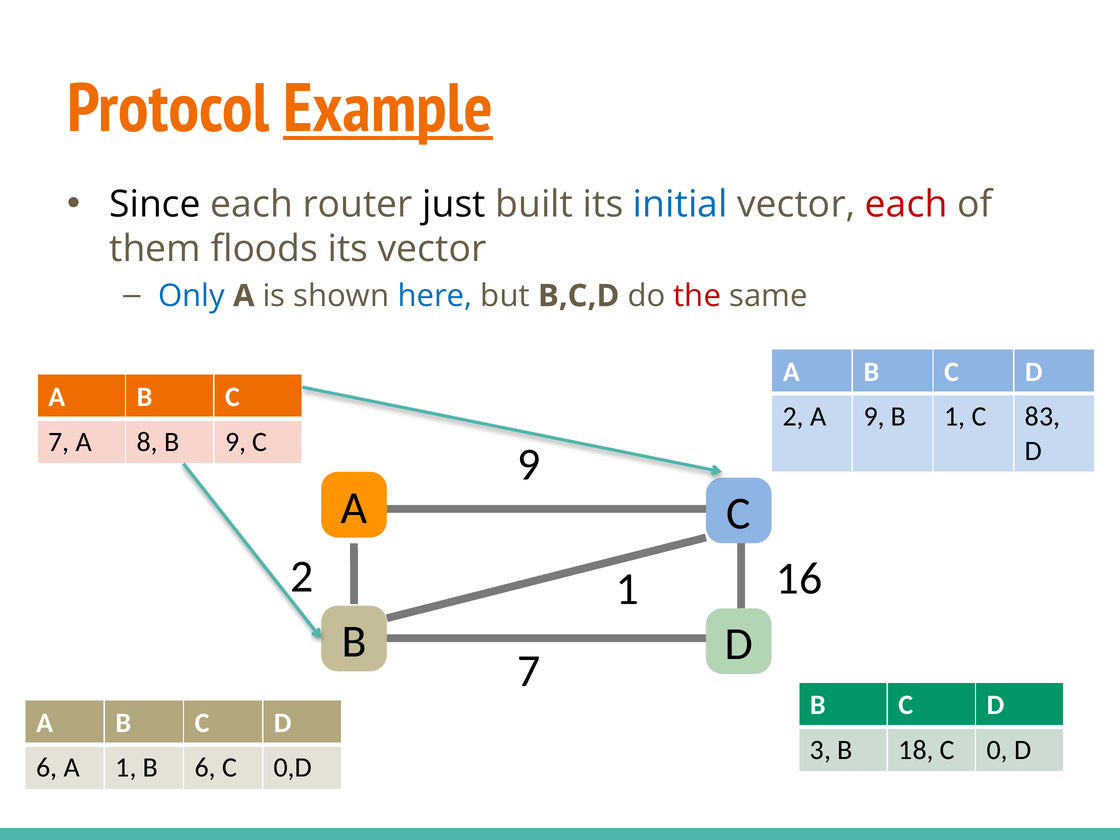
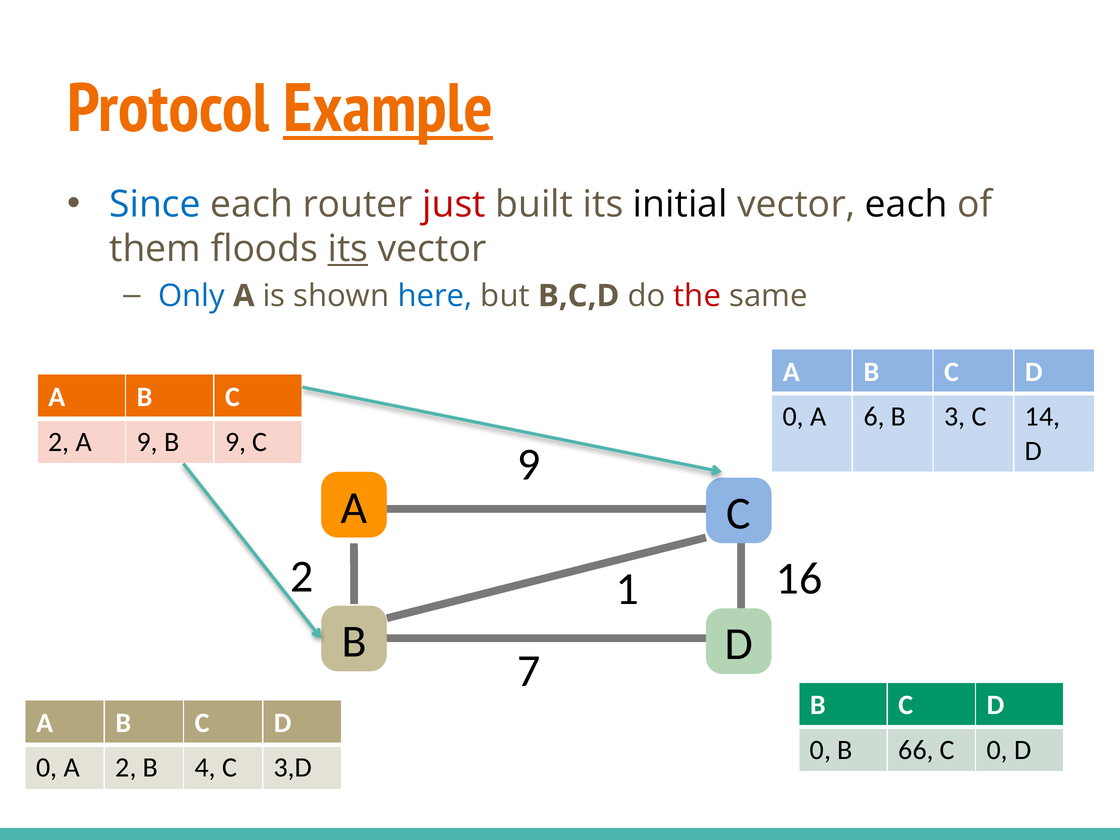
Since colour: black -> blue (155, 204)
just colour: black -> red (454, 204)
initial colour: blue -> black (680, 204)
each colour: red -> black (906, 204)
its underline: none -> present (348, 249)
2: 2 -> 0 (793, 417)
A 9: 9 -> 6 (874, 417)
B 1: 1 -> 3 (955, 417)
83: 83 -> 14 (1043, 417)
7: 7 -> 2 (59, 442)
A 8: 8 -> 9 (147, 442)
3: 3 -> 0 (821, 750)
18: 18 -> 66 (916, 750)
6: 6 -> 0 (47, 768)
A 1: 1 -> 2 (126, 768)
B 6: 6 -> 4 (205, 768)
0,D: 0,D -> 3,D (293, 768)
